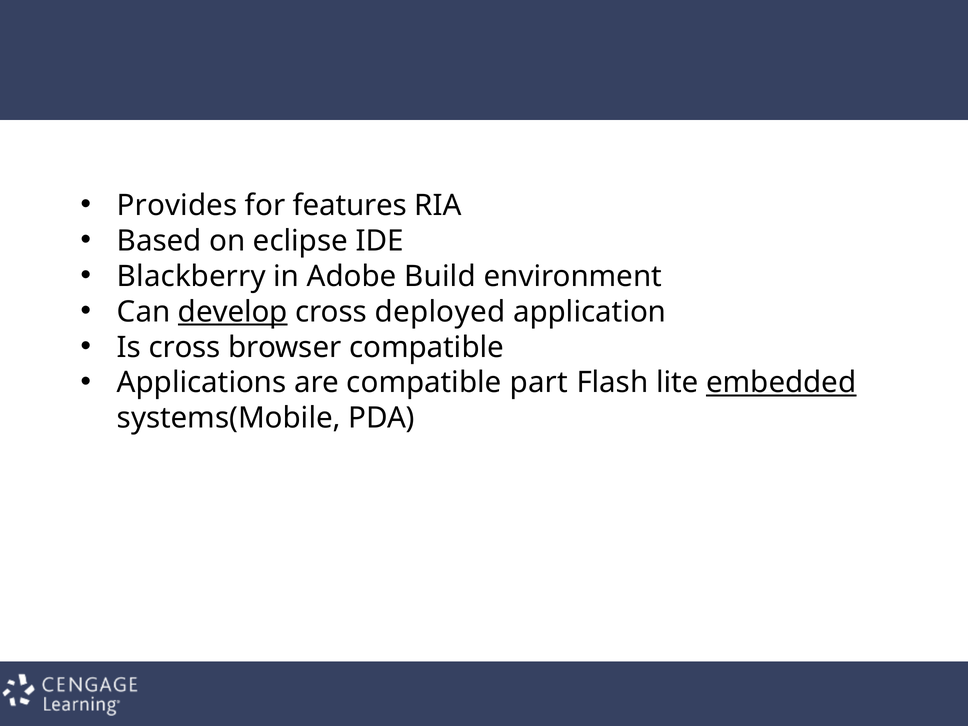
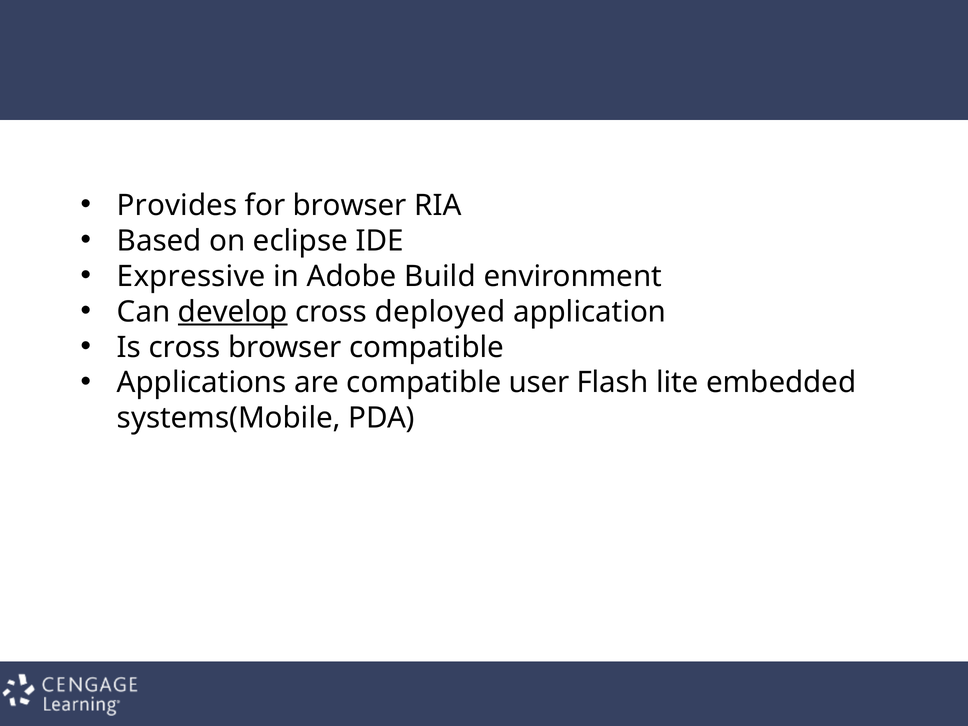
for features: features -> browser (350, 205)
Blackberry: Blackberry -> Expressive (191, 276)
part: part -> user (539, 383)
embedded underline: present -> none (781, 383)
